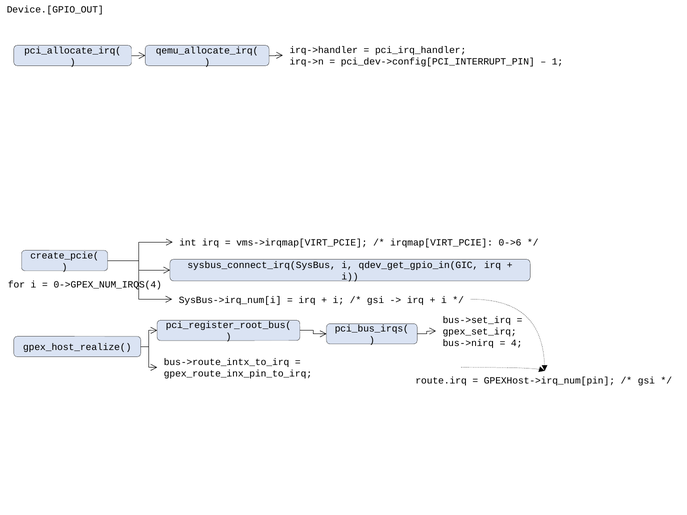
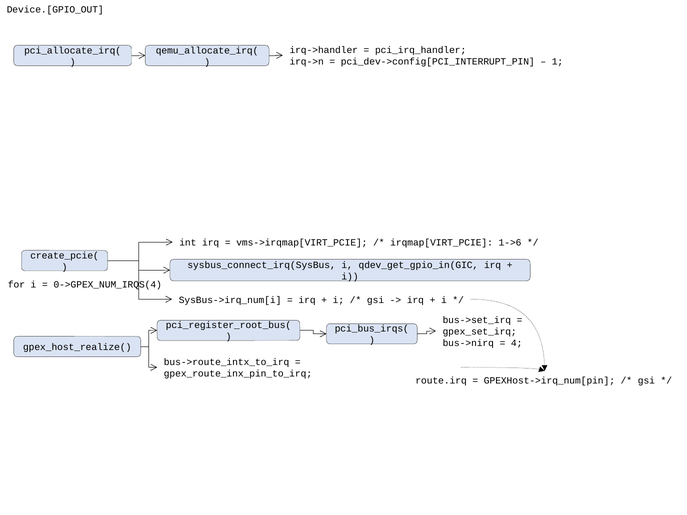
0->6: 0->6 -> 1->6 (510, 243)
